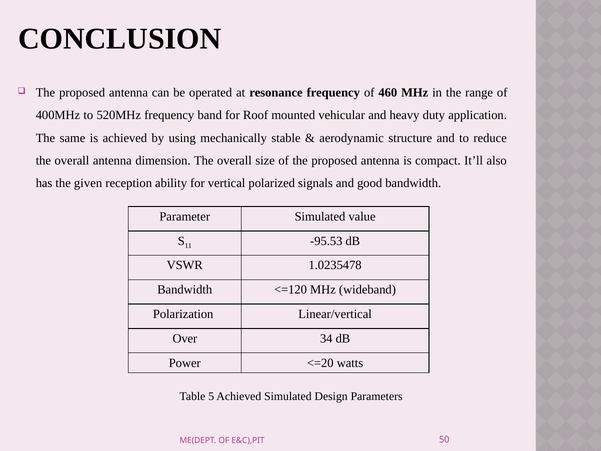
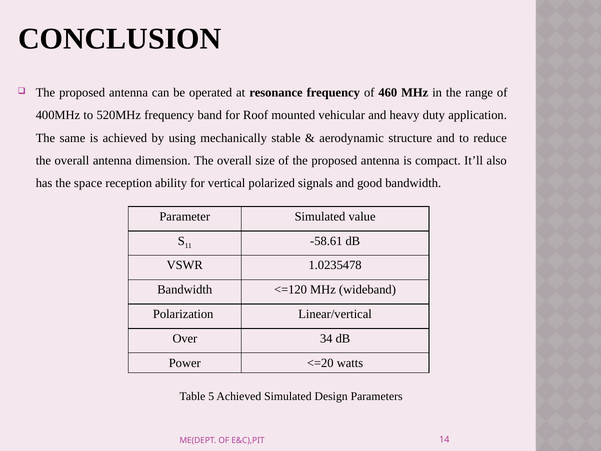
given: given -> space (88, 183)
-95.53: -95.53 -> -58.61 (326, 241)
50: 50 -> 14 (444, 440)
